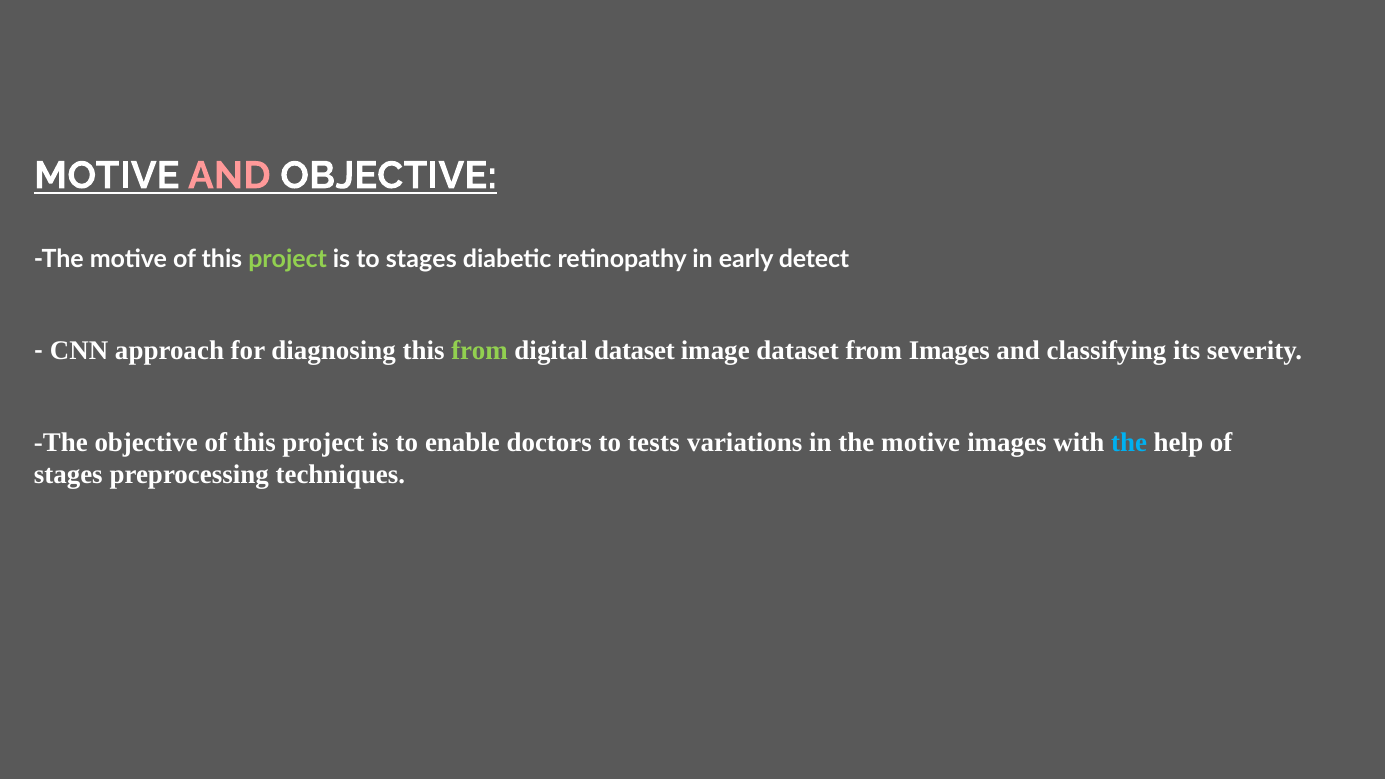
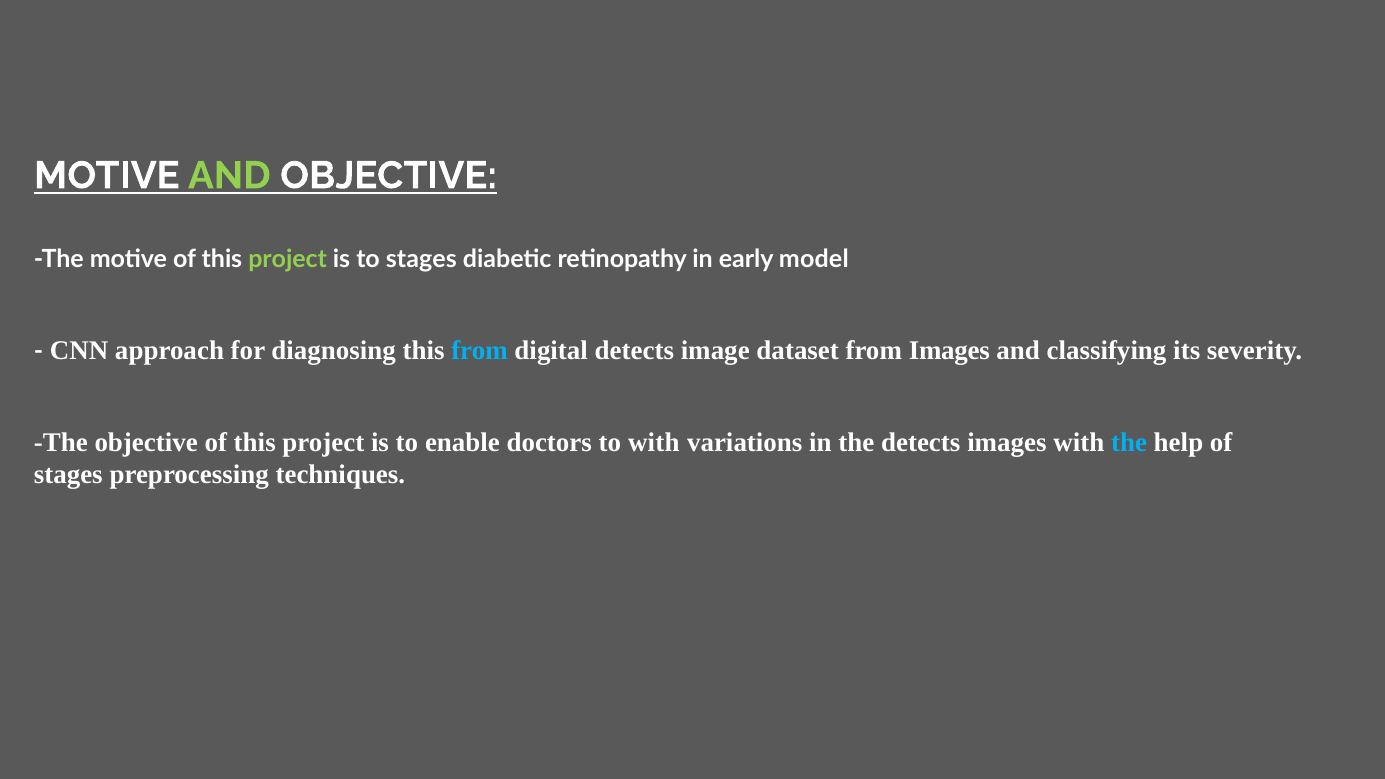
AND colour: pink -> light green (229, 176)
detect: detect -> model (814, 259)
from colour: light green -> light blue (479, 350)
digital dataset: dataset -> detects (634, 350)
to tests: tests -> with (654, 443)
in the motive: motive -> detects (921, 443)
